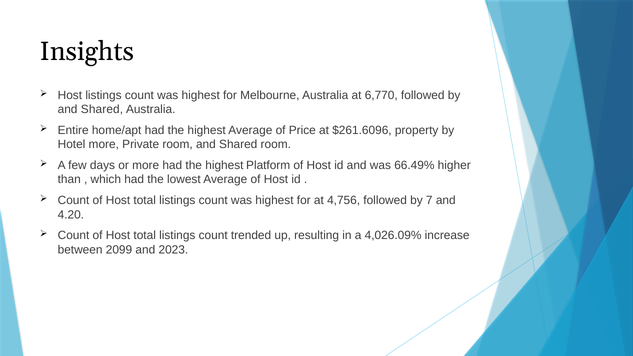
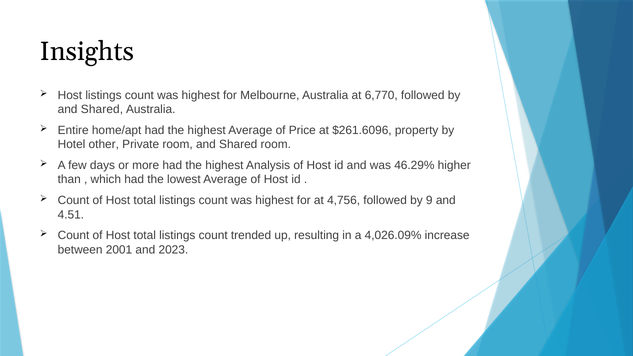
Hotel more: more -> other (104, 145)
Platform: Platform -> Analysis (268, 165)
66.49%: 66.49% -> 46.29% (414, 165)
7: 7 -> 9 (429, 200)
4.20: 4.20 -> 4.51 (71, 215)
2099: 2099 -> 2001 (119, 250)
